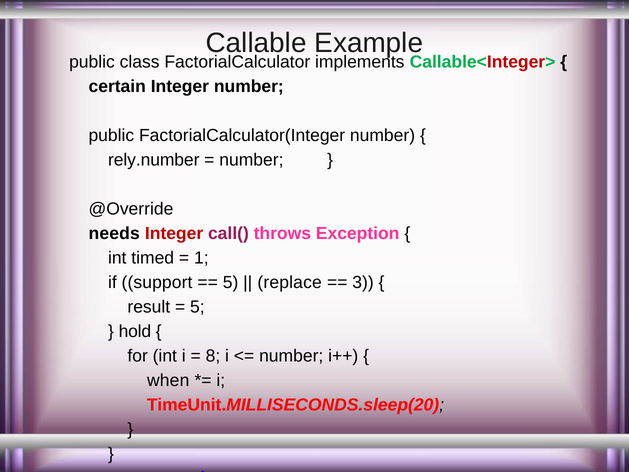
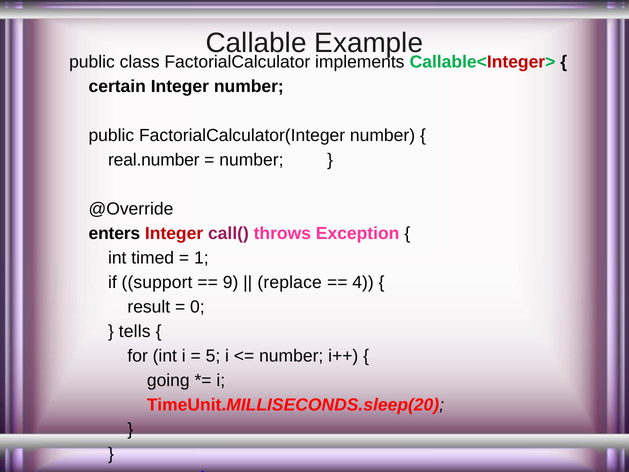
rely.number: rely.number -> real.number (154, 160)
needs: needs -> enters (114, 233)
5: 5 -> 9 (231, 282)
3: 3 -> 4 (363, 282)
5: 5 -> 0 (197, 307)
hold: hold -> tells (135, 331)
8: 8 -> 5 (213, 356)
when: when -> going (168, 380)
